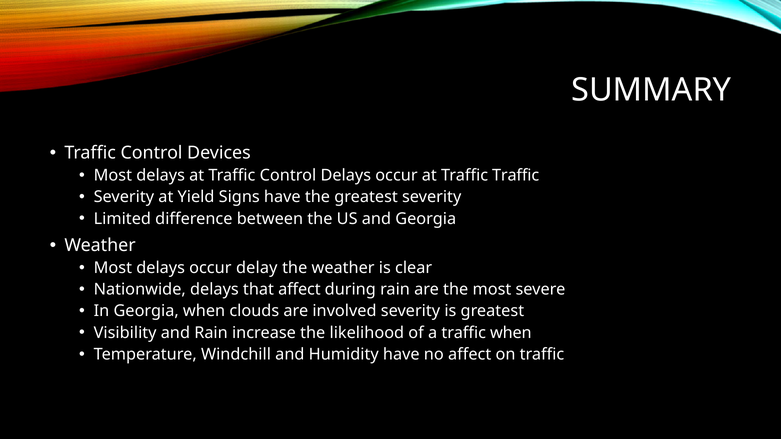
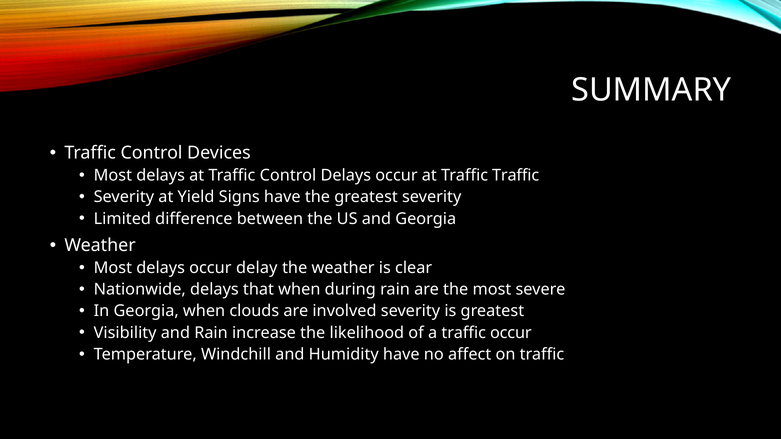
that affect: affect -> when (299, 290)
traffic when: when -> occur (511, 333)
